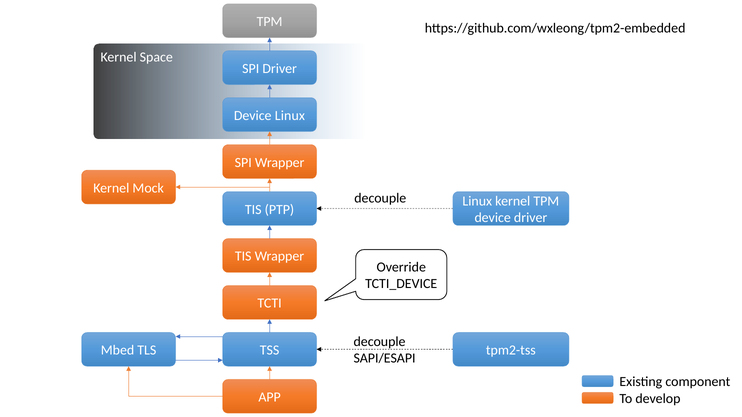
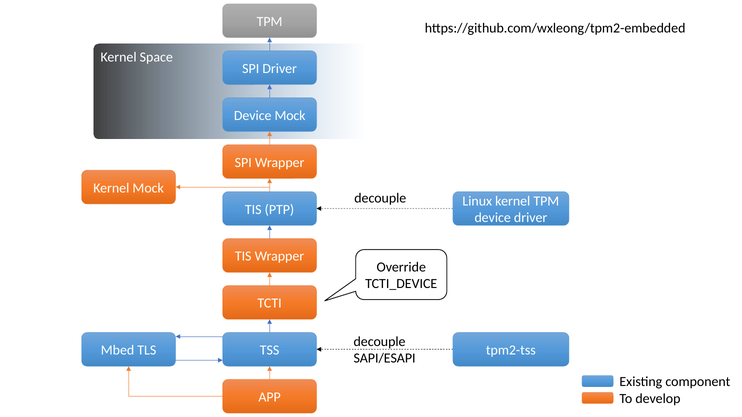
Device Linux: Linux -> Mock (290, 116)
